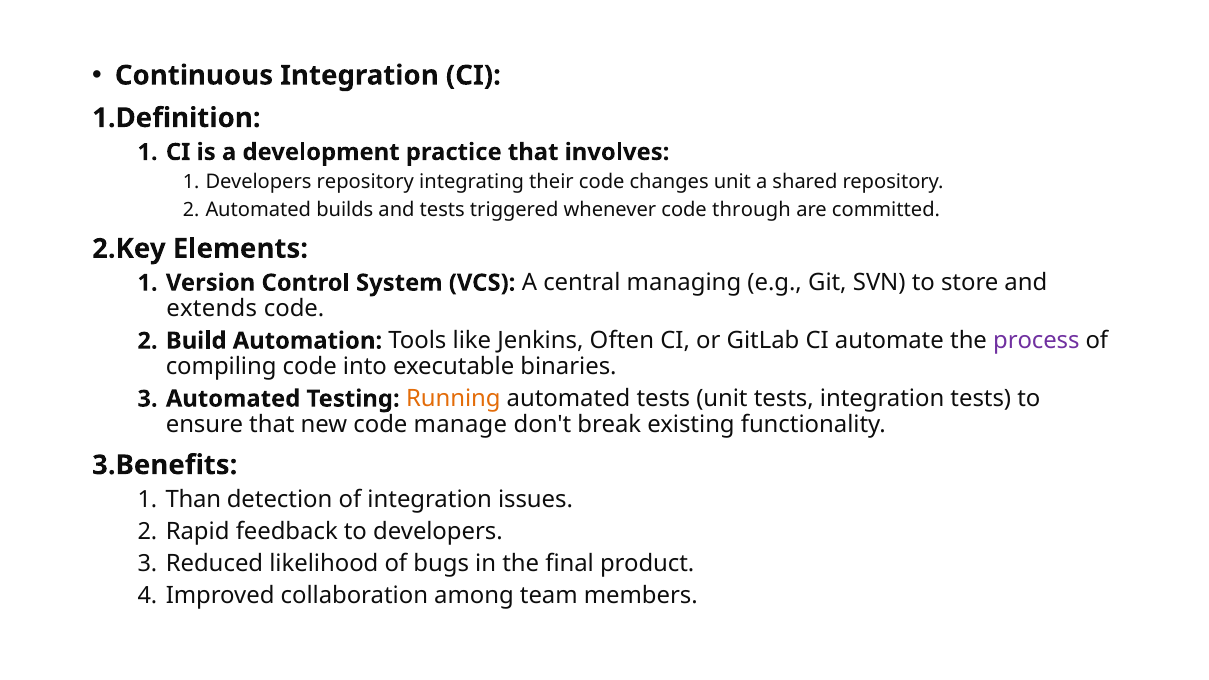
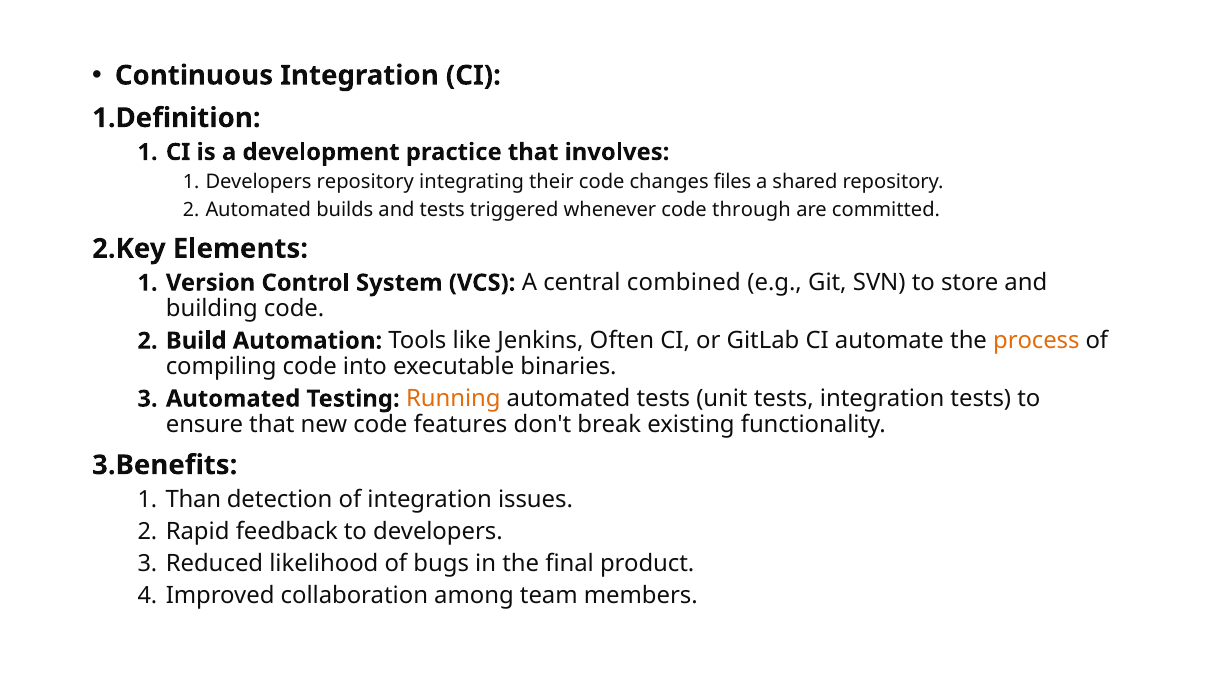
changes unit: unit -> files (732, 182)
managing: managing -> combined (684, 283)
extends: extends -> building (212, 309)
process colour: purple -> orange (1036, 341)
manage: manage -> features (461, 425)
